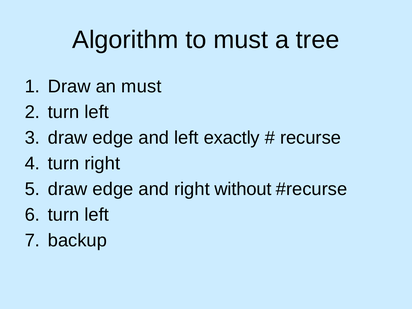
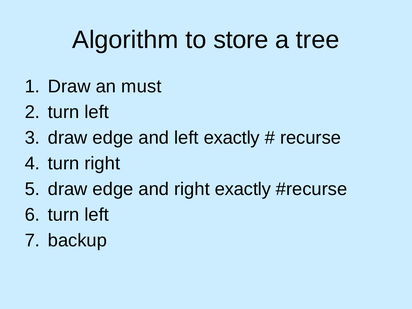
to must: must -> store (241, 40)
right without: without -> exactly (243, 189)
